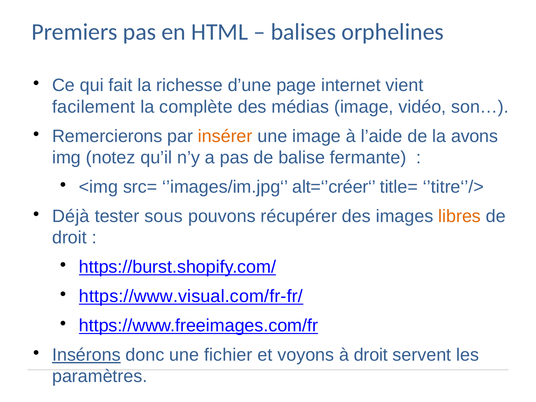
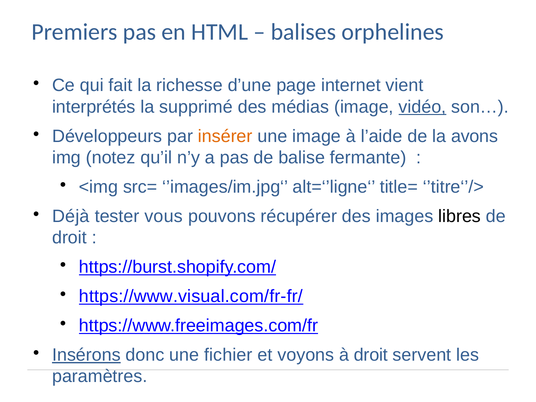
facilement: facilement -> interprétés (94, 107)
complète: complète -> supprimé (196, 107)
vidéo underline: none -> present (422, 107)
Remercierons: Remercierons -> Développeurs (107, 136)
alt=‘’créer‘: alt=‘’créer‘ -> alt=‘’ligne‘ (334, 187)
sous: sous -> vous (164, 216)
libres colour: orange -> black (460, 216)
